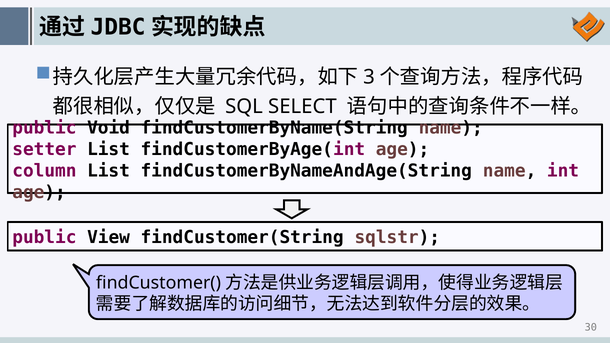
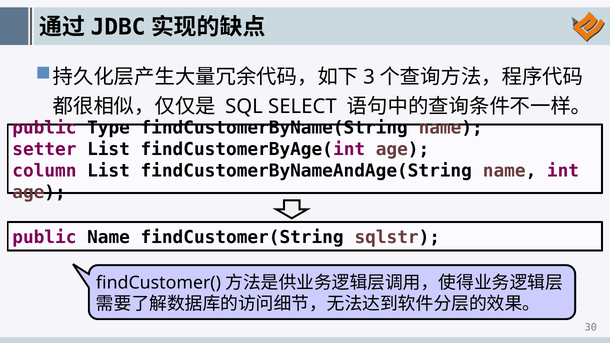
Void: Void -> Type (109, 128)
public View: View -> Name (109, 238)
